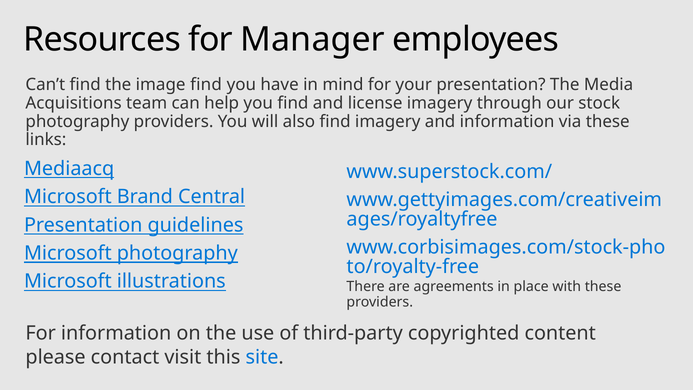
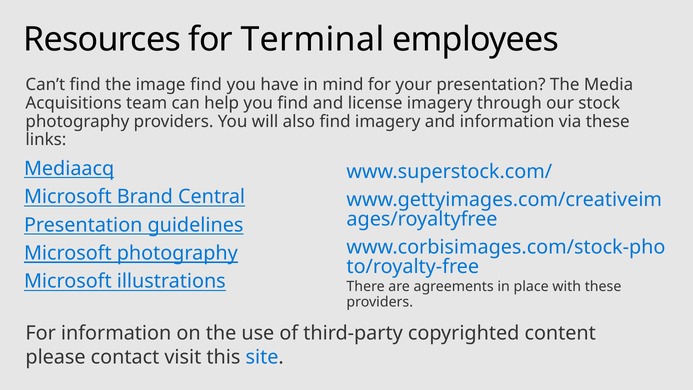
Manager: Manager -> Terminal (313, 40)
